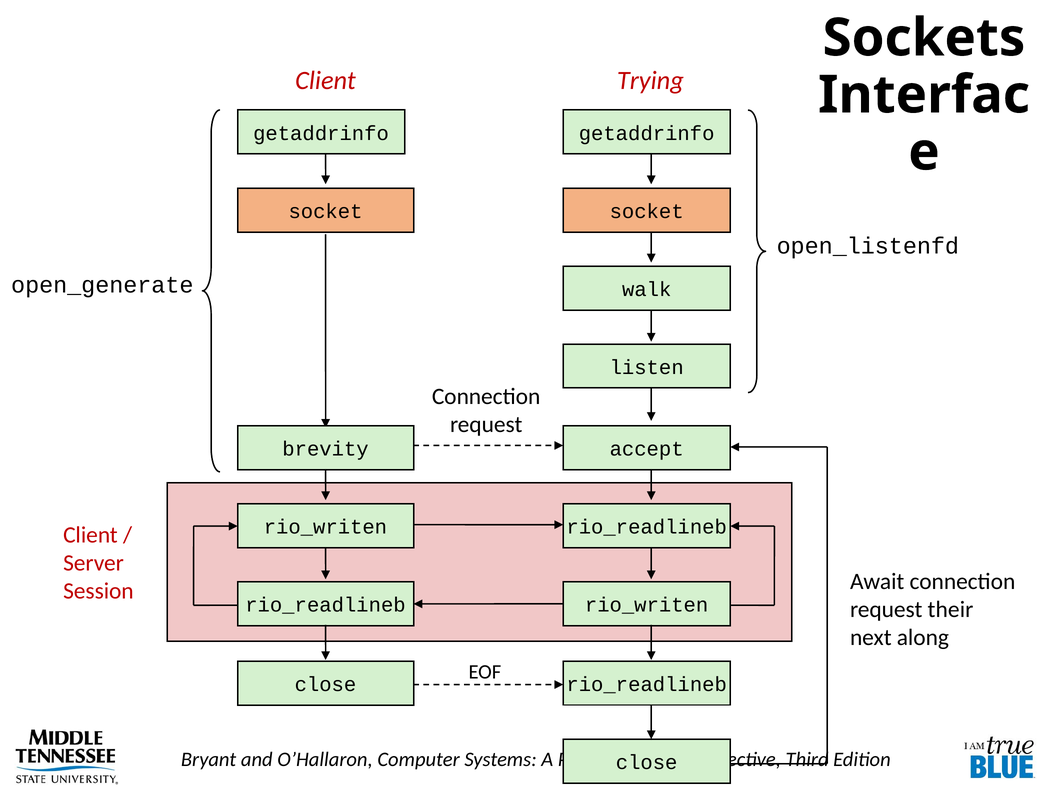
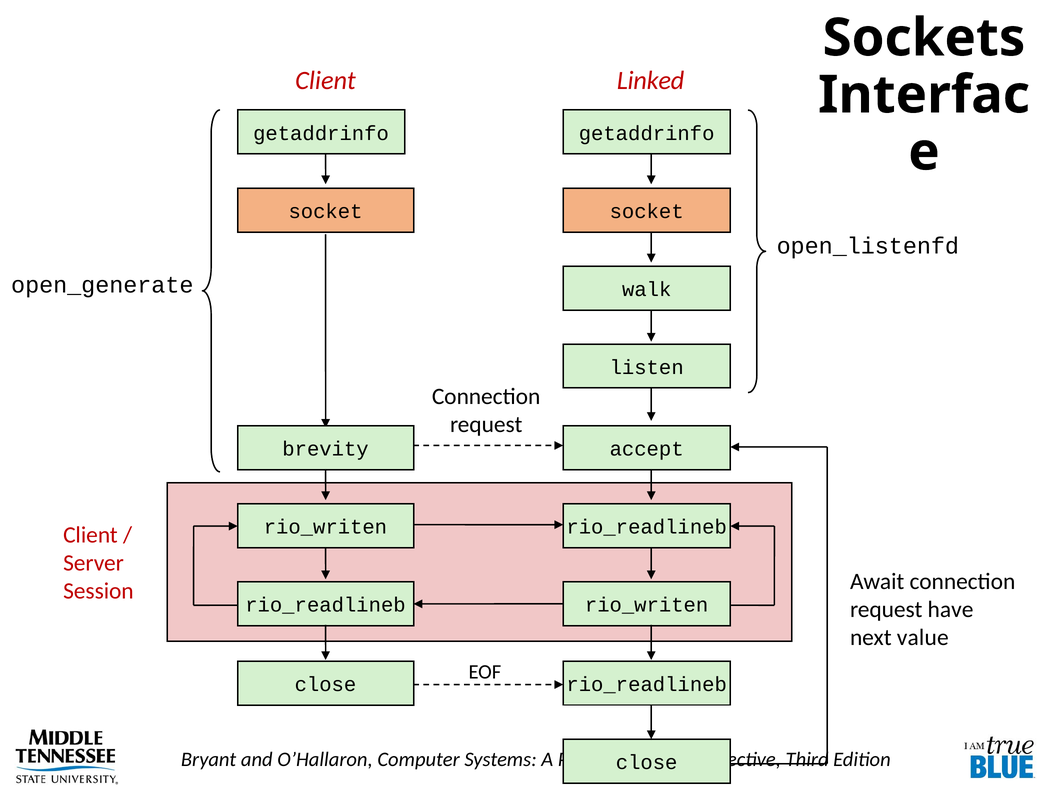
Trying: Trying -> Linked (651, 81)
their: their -> have (951, 609)
along: along -> value (923, 638)
